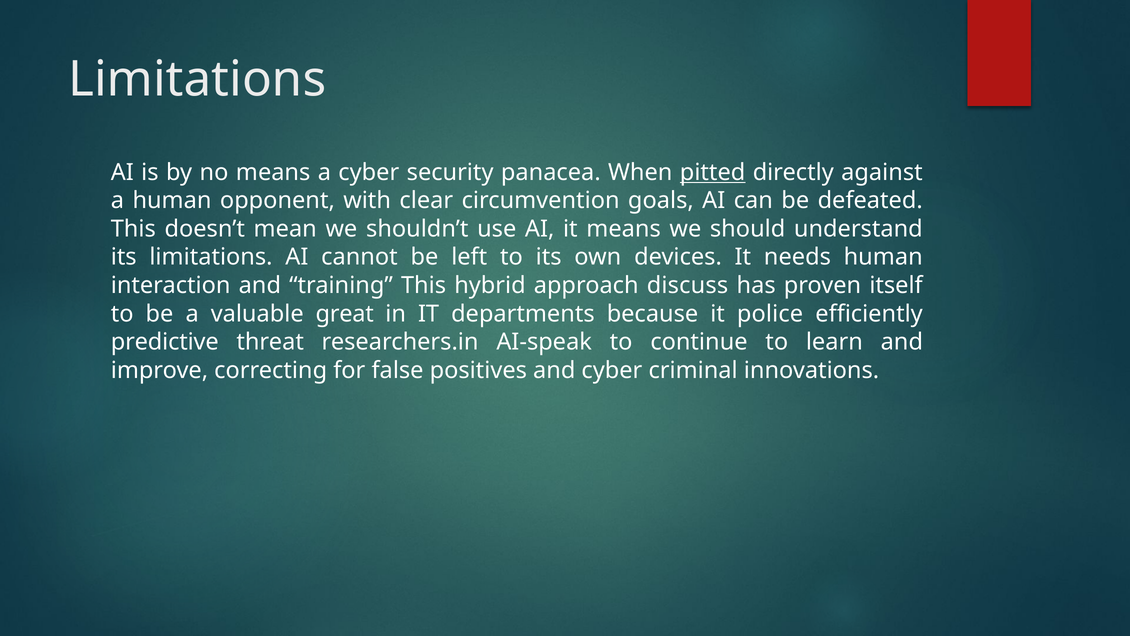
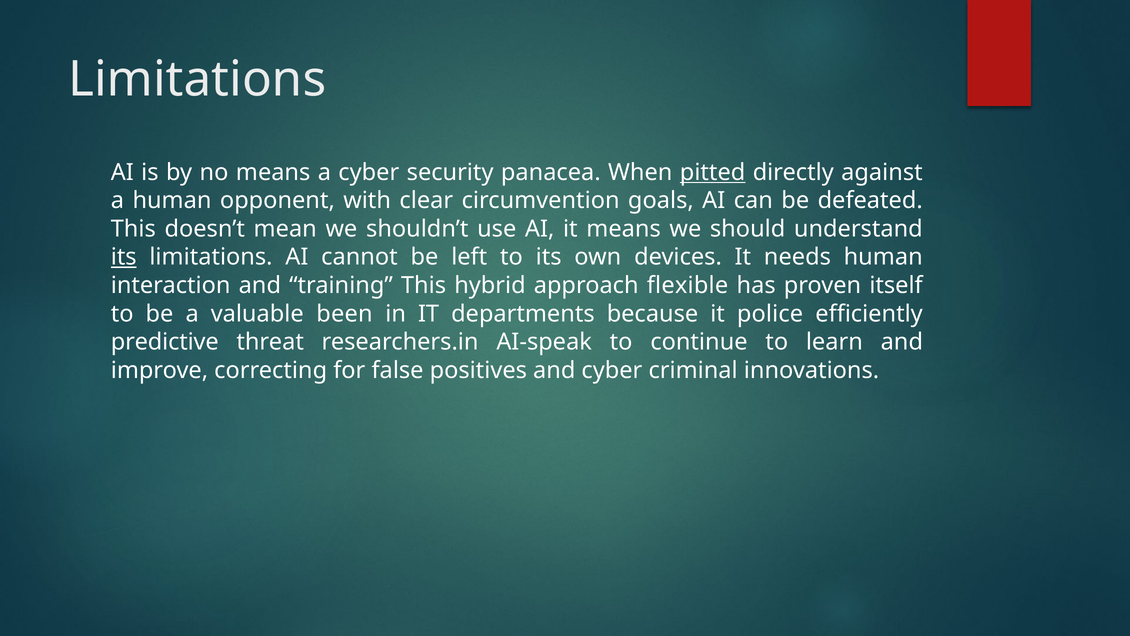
its underline: none -> present (124, 257)
discuss: discuss -> flexible (687, 285)
great: great -> been (344, 314)
